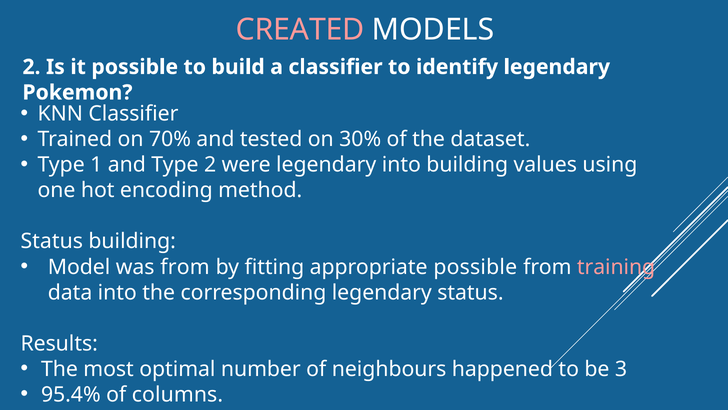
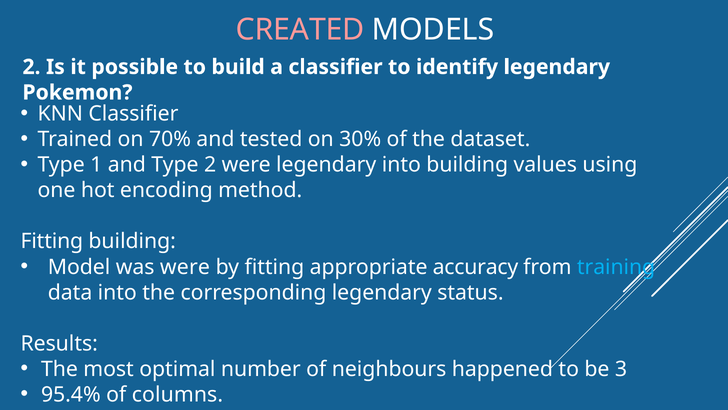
Status: Status -> Fitting (52, 241)
was from: from -> were (185, 267)
appropriate possible: possible -> accuracy (475, 267)
training colour: pink -> light blue (616, 267)
